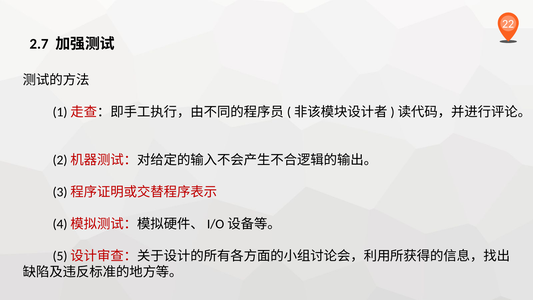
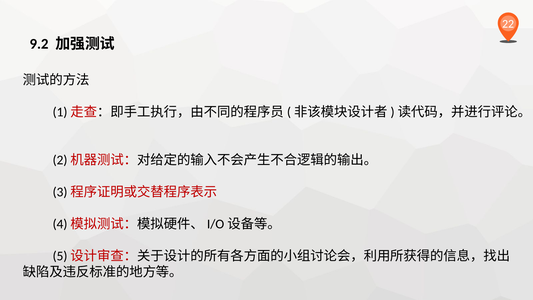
2.7: 2.7 -> 9.2 (39, 44)
